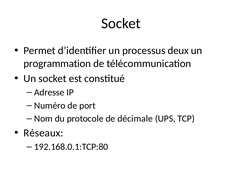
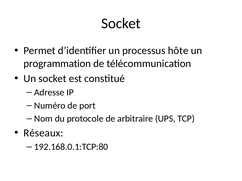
deux: deux -> hôte (178, 51)
décimale: décimale -> arbitraire (135, 119)
